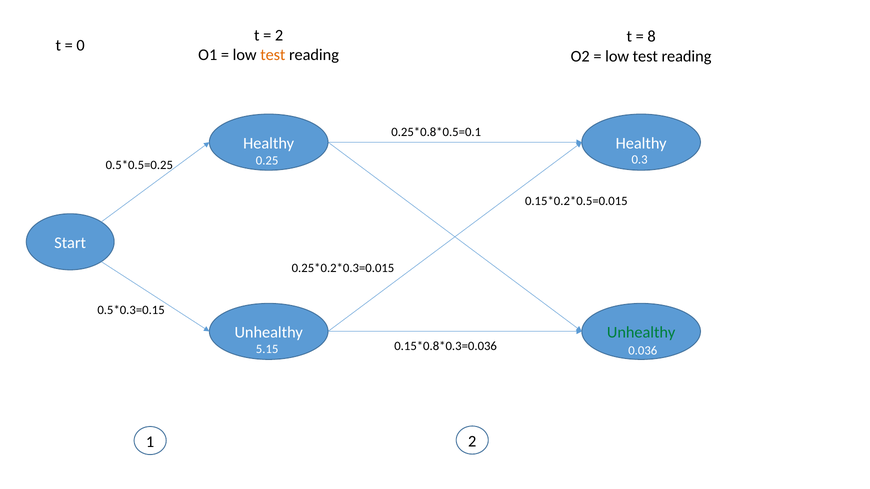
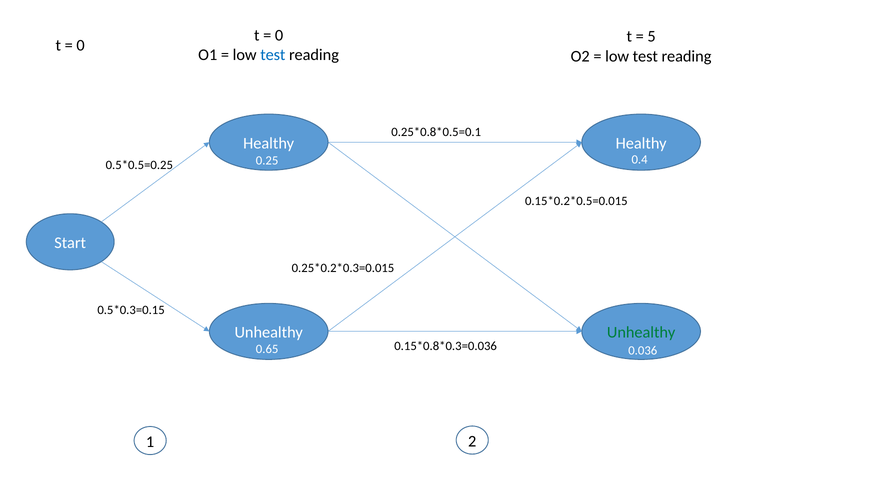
2: 2 -> 0 (279, 35)
8: 8 -> 5 (652, 37)
test colour: orange -> blue (273, 55)
0.3: 0.3 -> 0.4 (640, 160)
5.15: 5.15 -> 0.65 (267, 350)
